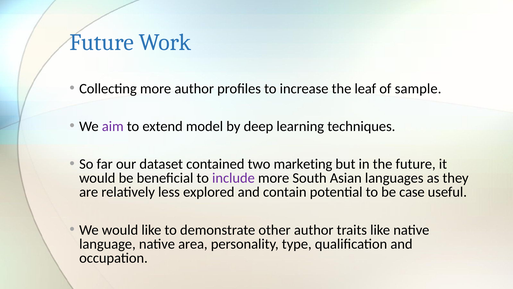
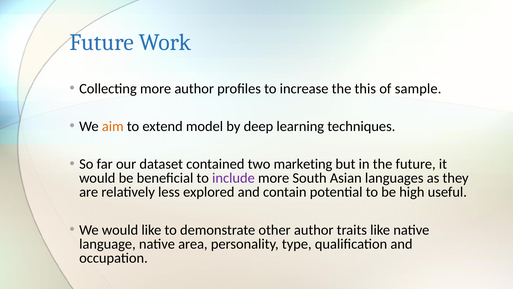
leaf: leaf -> this (365, 88)
aim colour: purple -> orange (113, 126)
case: case -> high (412, 192)
